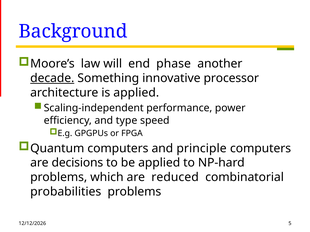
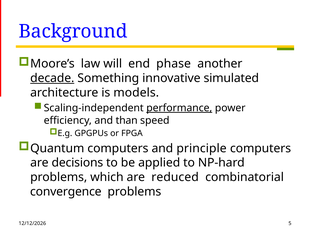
processor: processor -> simulated (231, 78)
is applied: applied -> models (136, 93)
performance underline: none -> present (179, 108)
type: type -> than (127, 121)
probabilities: probabilities -> convergence (66, 192)
